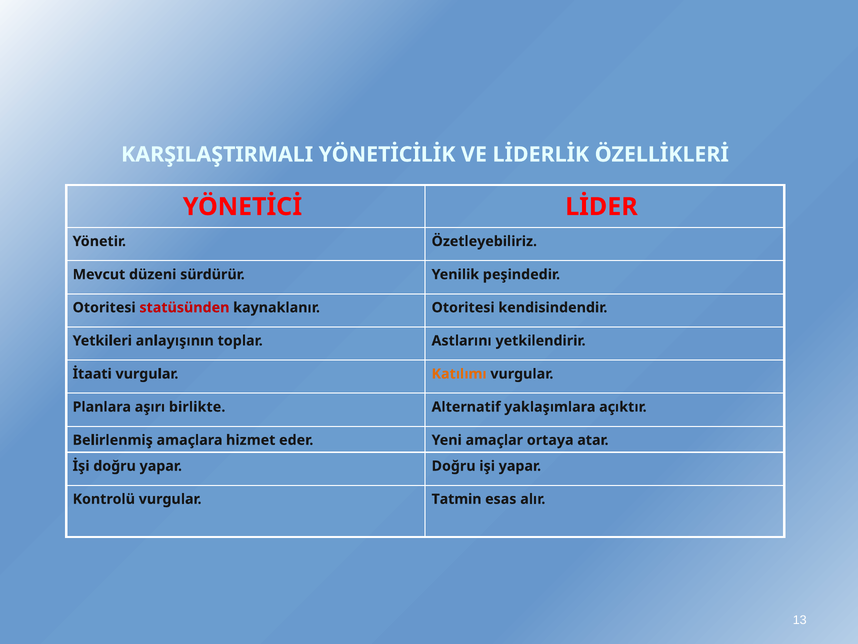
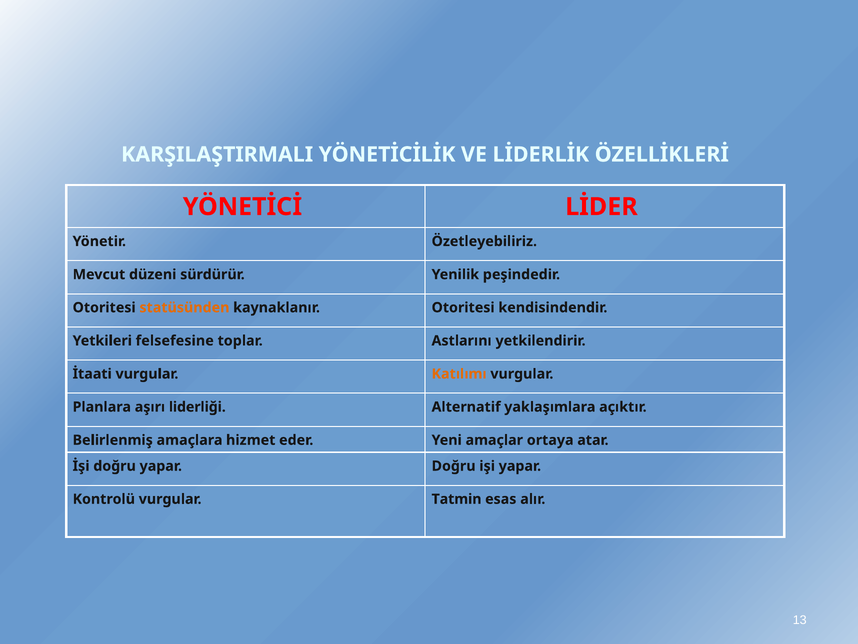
statüsünden colour: red -> orange (184, 307)
anlayışının: anlayışının -> felsefesine (175, 340)
birlikte: birlikte -> liderliği (197, 407)
